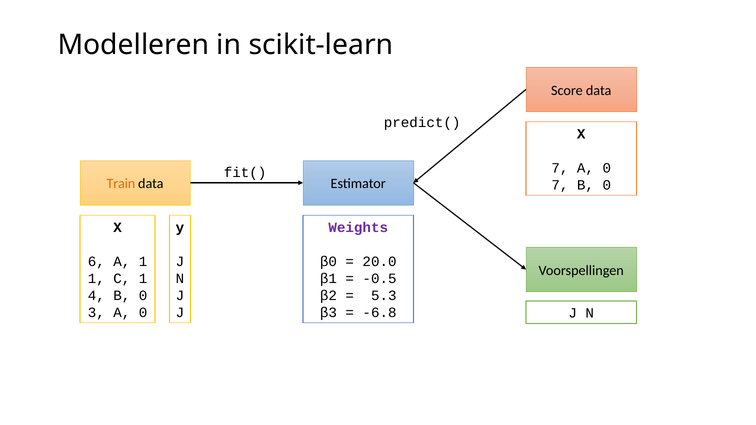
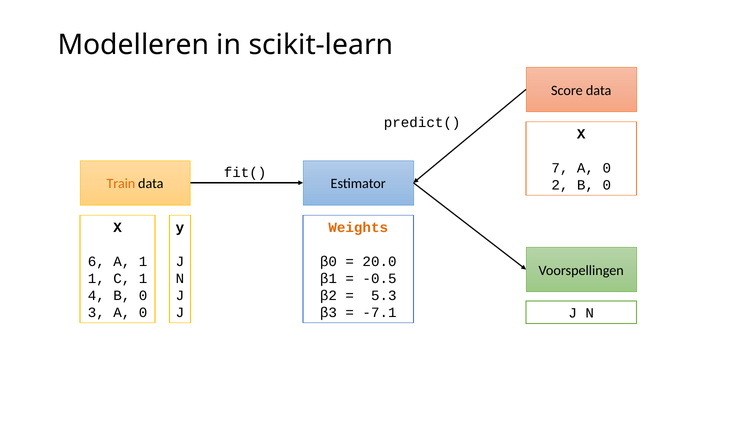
7: 7 -> 2 (560, 185)
Weights colour: purple -> orange (358, 228)
-6.8: -6.8 -> -7.1 (380, 313)
